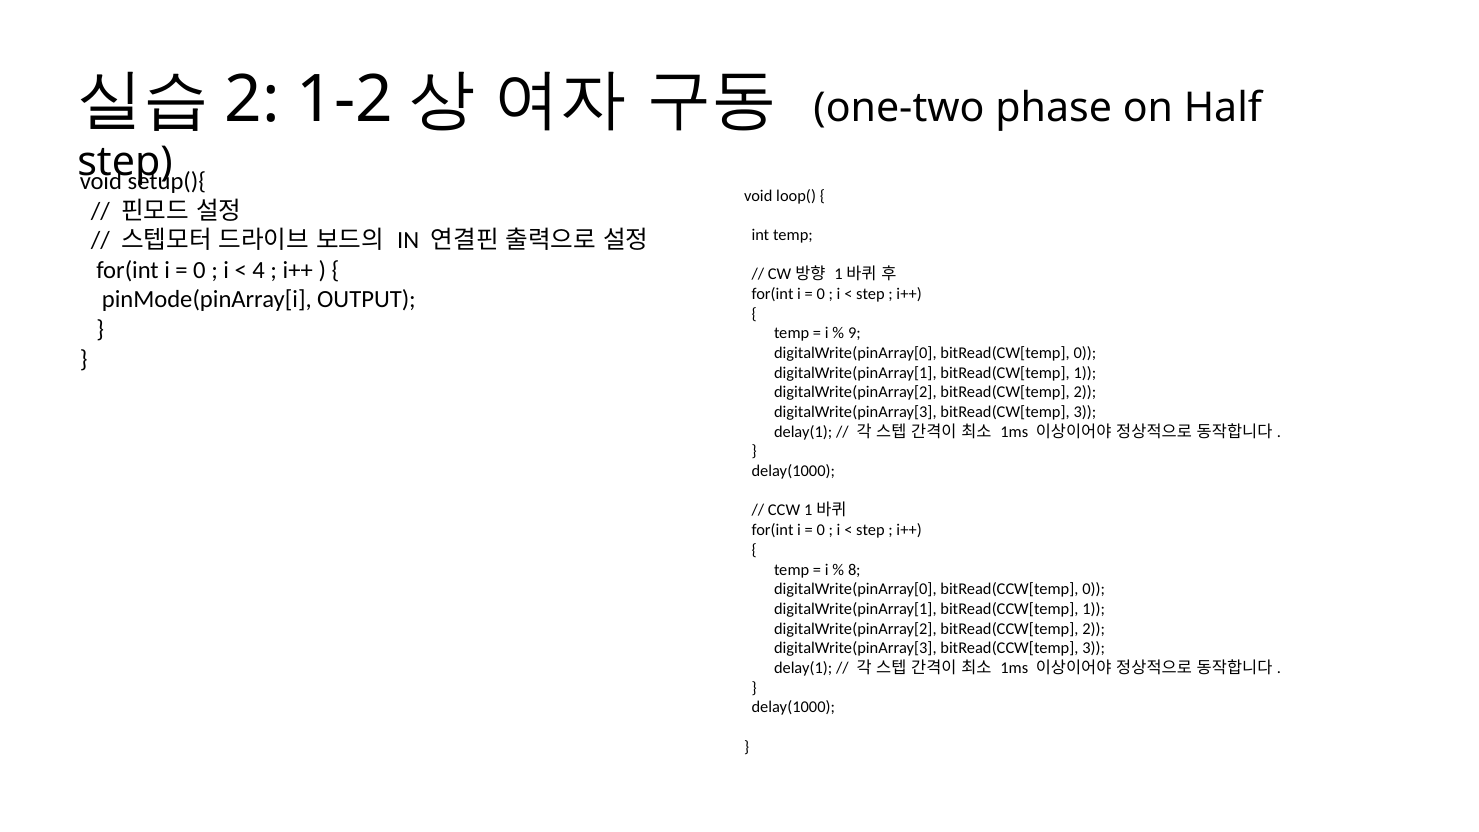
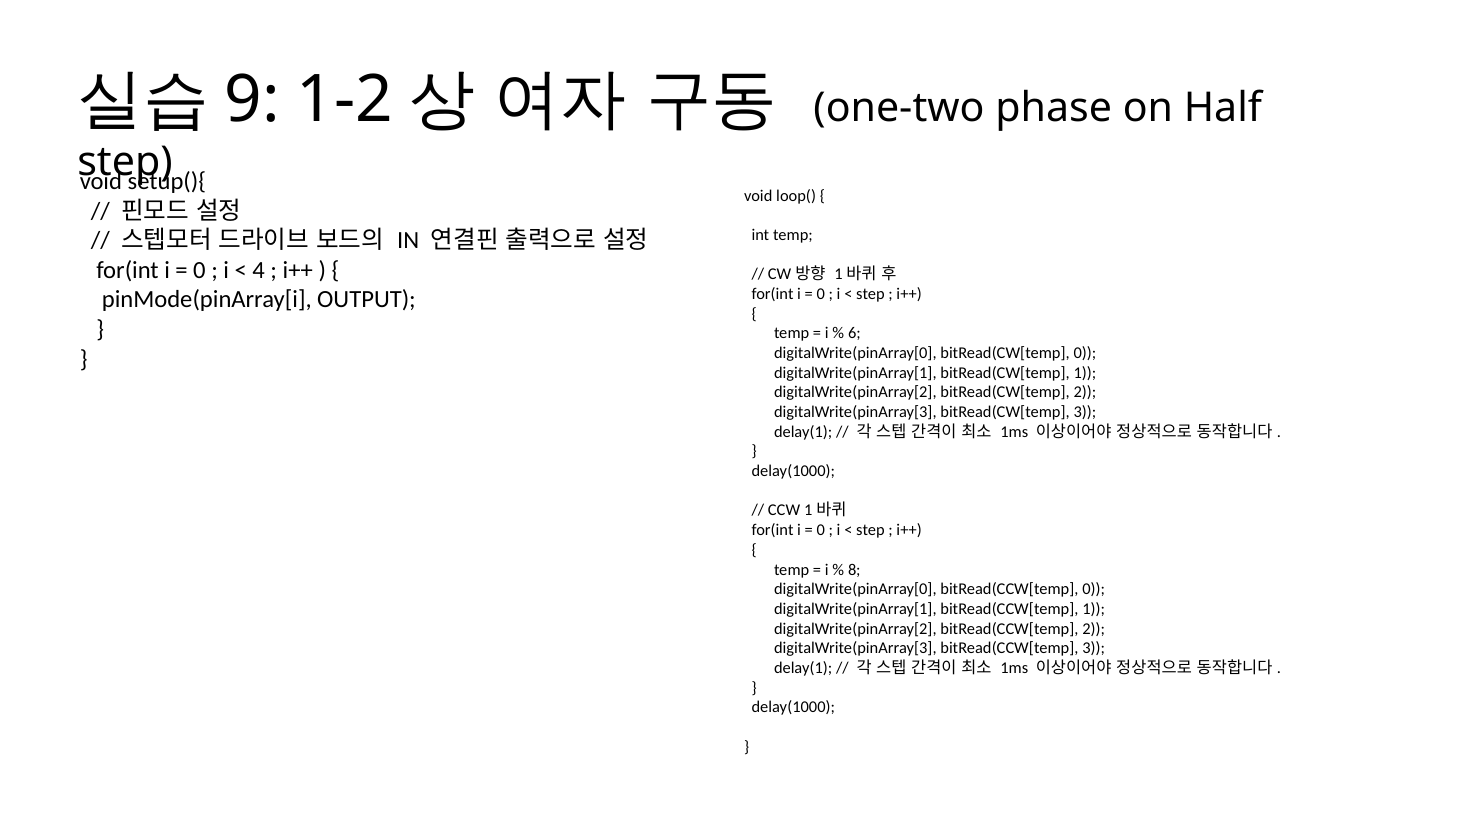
2: 2 -> 9 (252, 99)
9: 9 -> 6 (854, 333)
